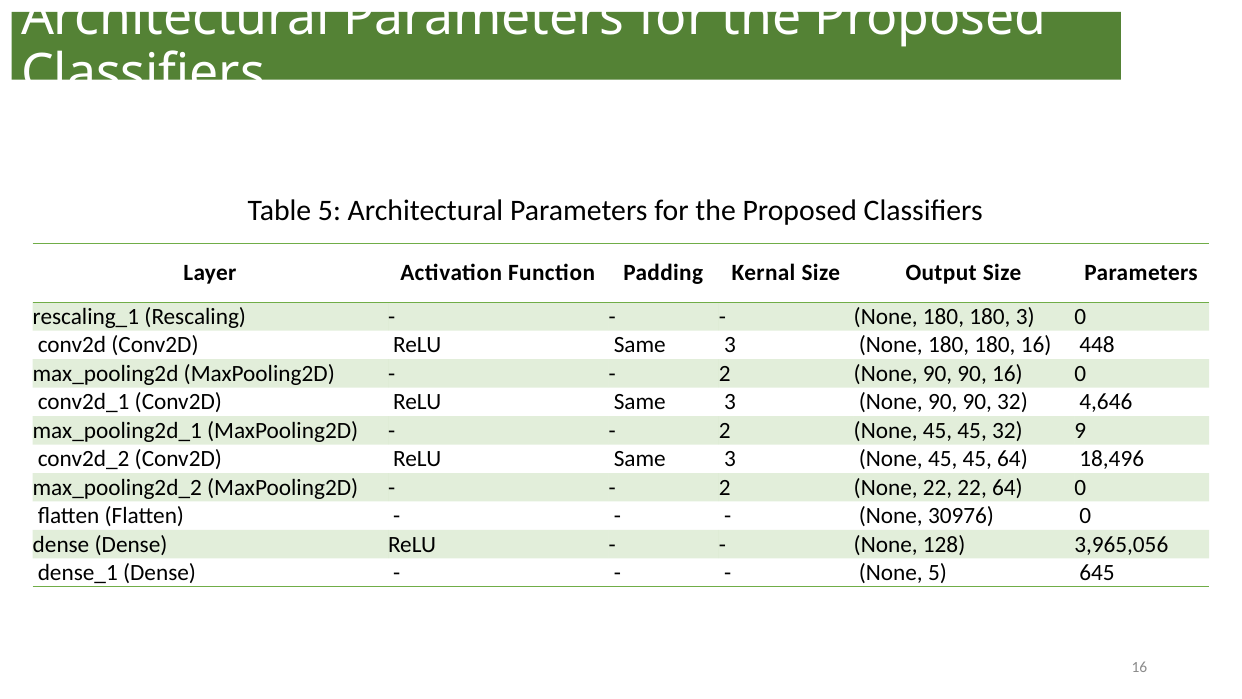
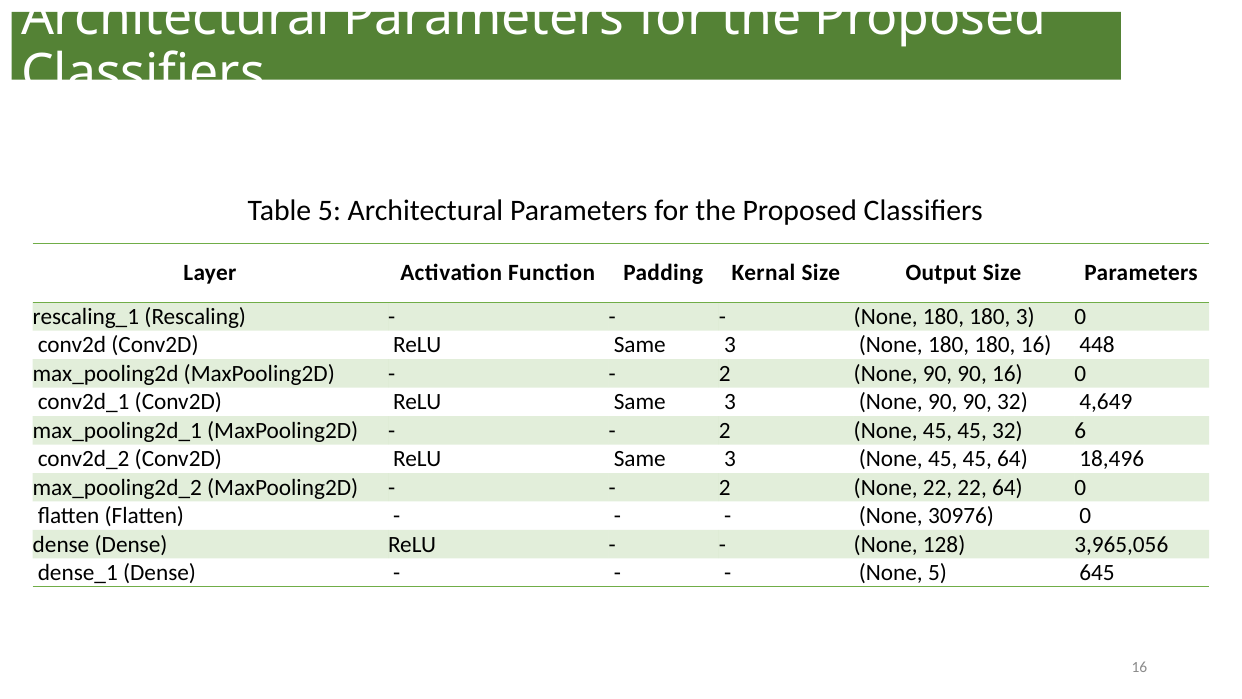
4,646: 4,646 -> 4,649 (1106, 402)
9: 9 -> 6 (1080, 430)
